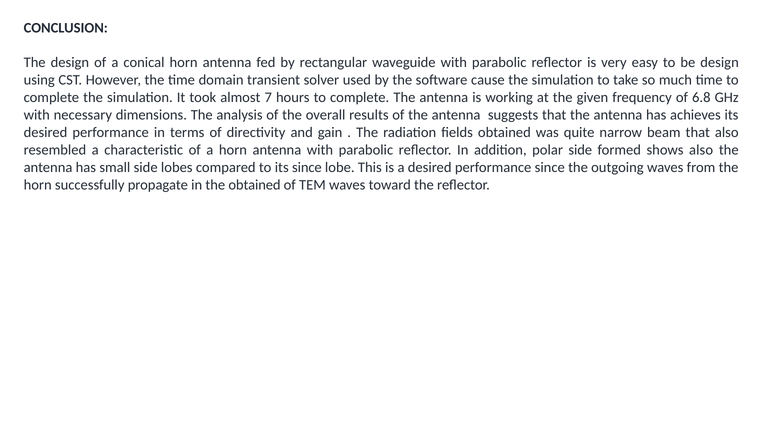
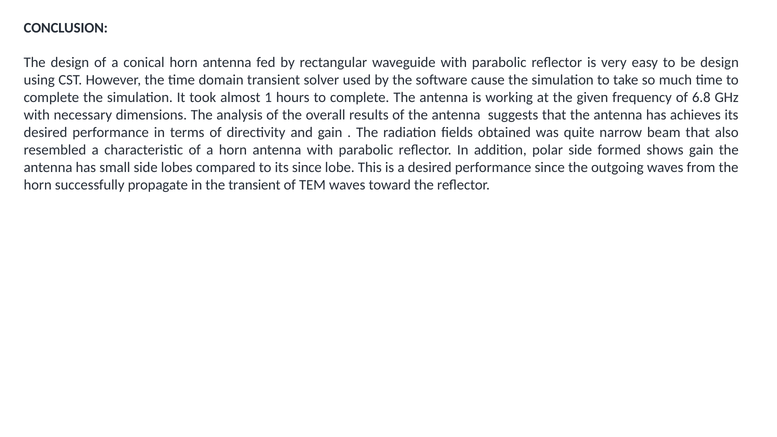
7: 7 -> 1 (268, 98)
shows also: also -> gain (701, 150)
the obtained: obtained -> transient (254, 185)
